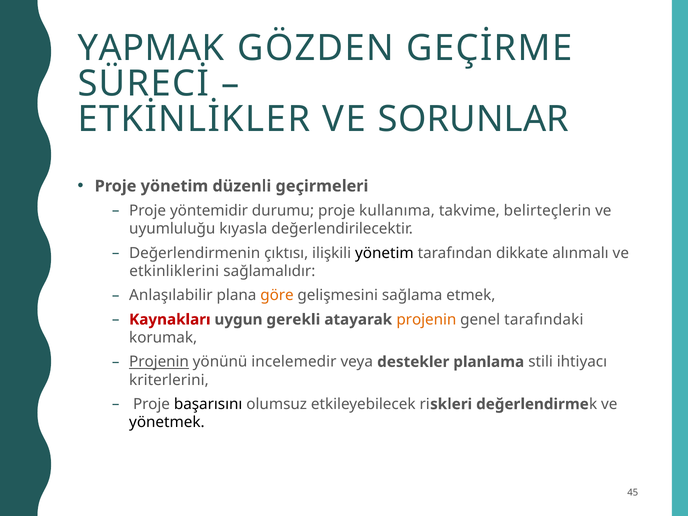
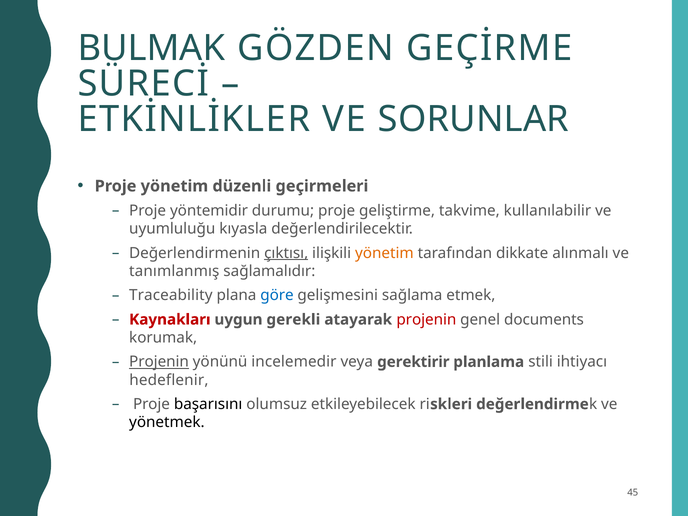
YAPMAK: YAPMAK -> BULMAK (151, 48)
kullanıma: kullanıma -> geliştirme (397, 211)
belirteçlerin: belirteçlerin -> kullanılabilir (547, 211)
çıktısı underline: none -> present (286, 253)
yönetim colour: black -> orange (384, 253)
etkinliklerini: etkinliklerini -> tanımlanmış (174, 271)
Anlaşılabilir: Anlaşılabilir -> Traceability (171, 295)
göre colour: orange -> blue (277, 295)
projenin colour: orange -> red (426, 320)
tarafındaki: tarafındaki -> documents (544, 320)
destekler: destekler -> gerektirir (413, 362)
kriterlerini: kriterlerini -> hedeflenir (169, 380)
